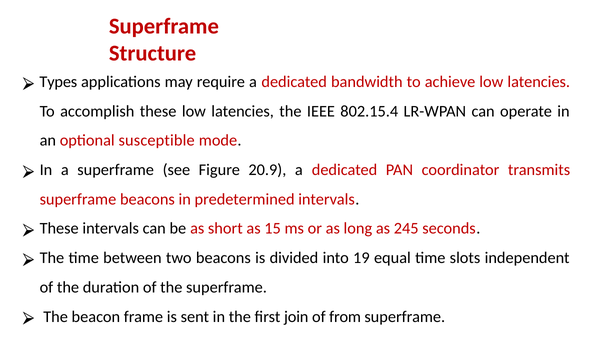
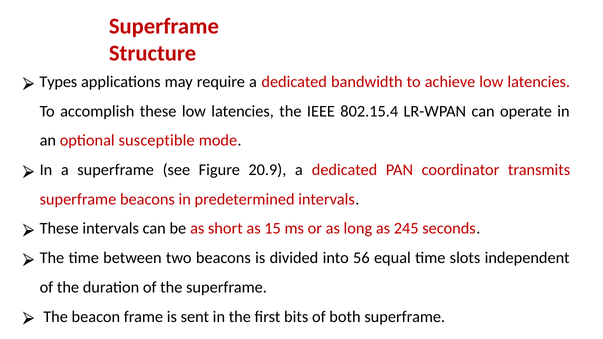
19: 19 -> 56 (361, 258)
join: join -> bits (296, 317)
from: from -> both (345, 317)
